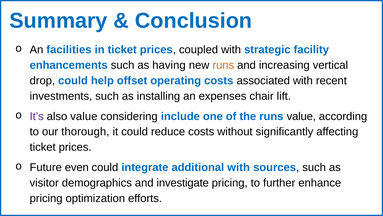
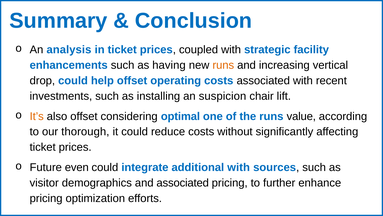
facilities: facilities -> analysis (69, 50)
expenses: expenses -> suspicion (223, 96)
It’s colour: purple -> orange (37, 116)
also value: value -> offset (84, 116)
include: include -> optimal (180, 116)
and investigate: investigate -> associated (183, 182)
